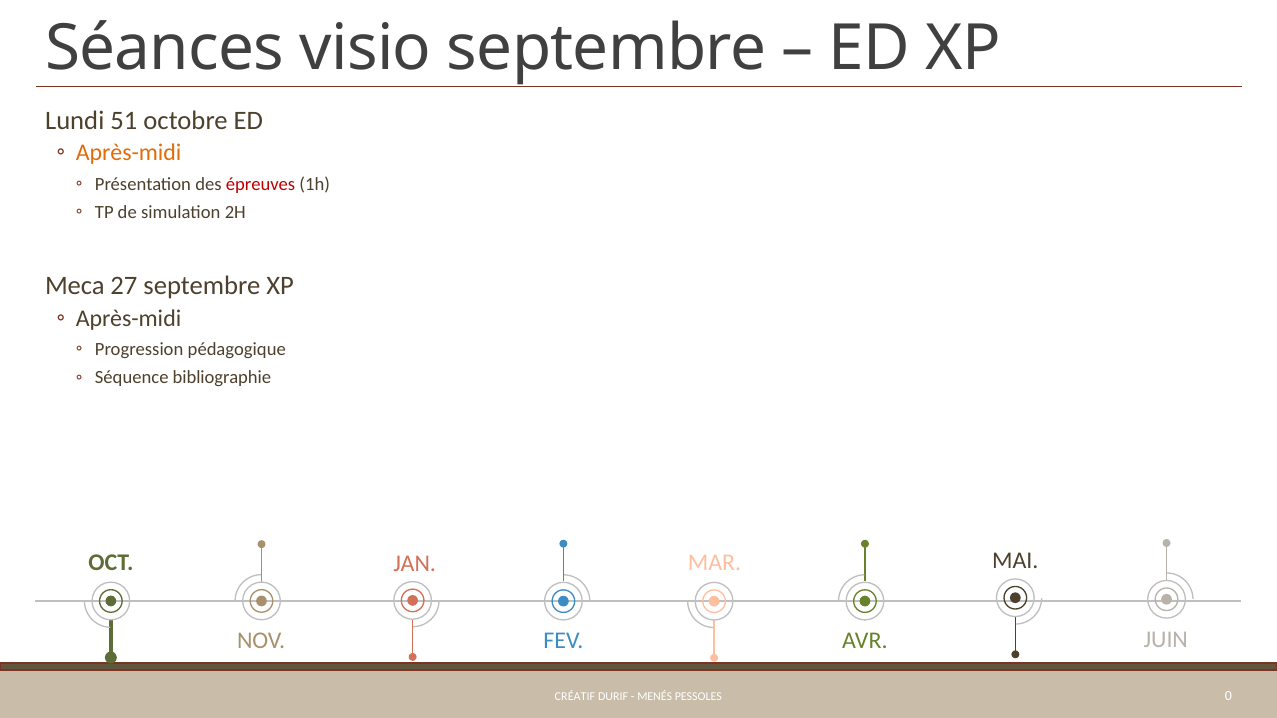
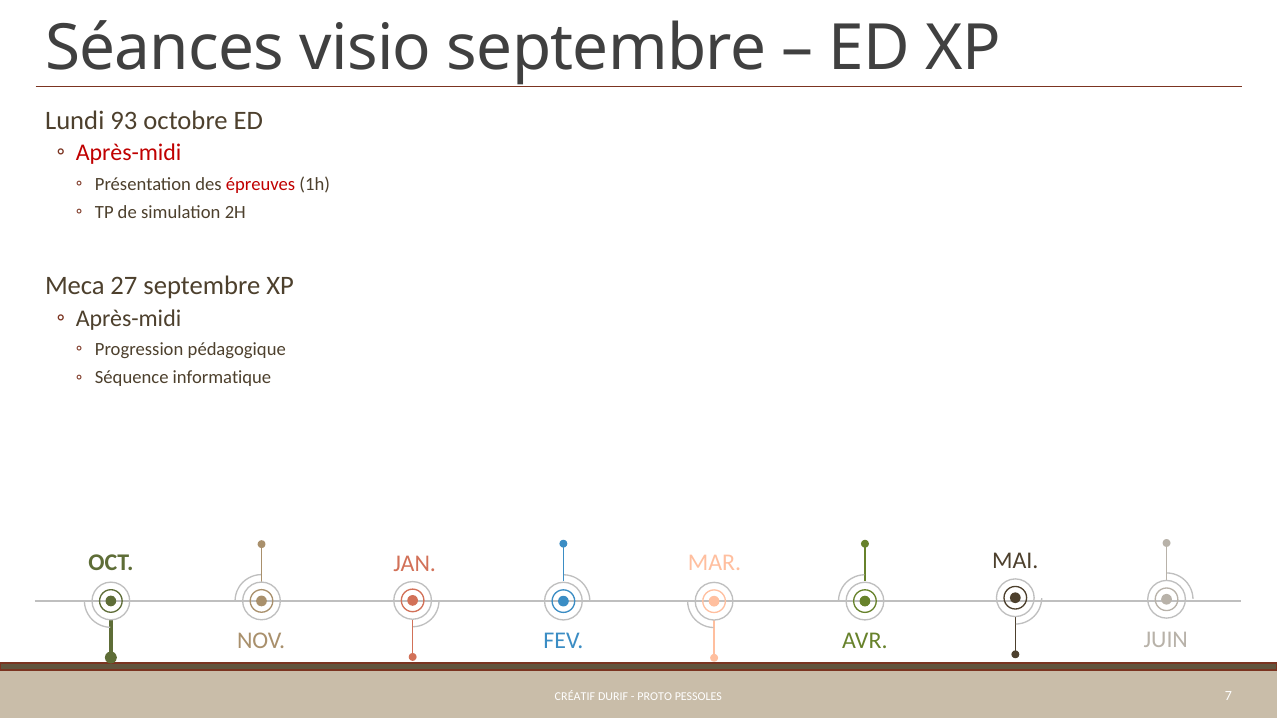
51: 51 -> 93 (124, 120)
Après-midi colour: orange -> red (129, 153)
bibliographie: bibliographie -> informatique (222, 378)
MENÉS: MENÉS -> PROTO (655, 696)
0: 0 -> 7 (1228, 697)
